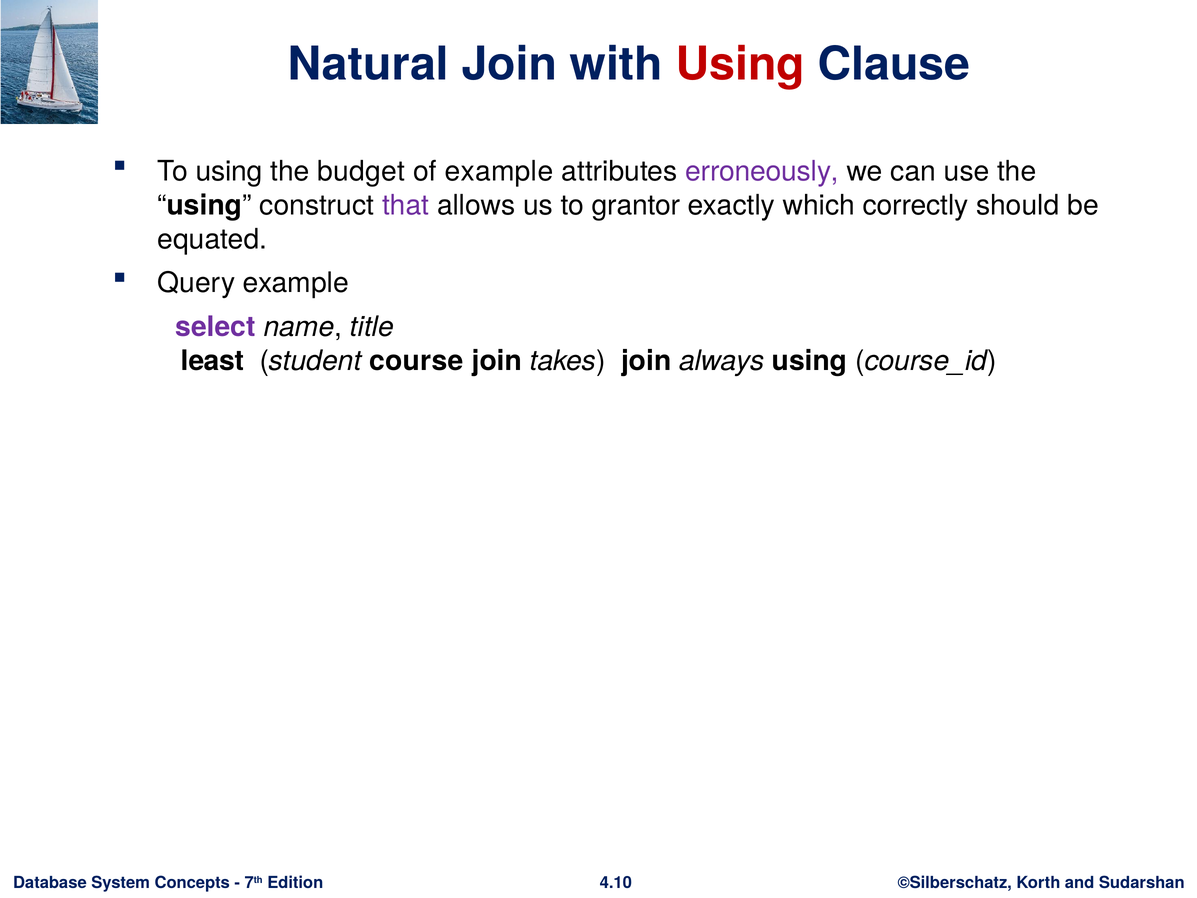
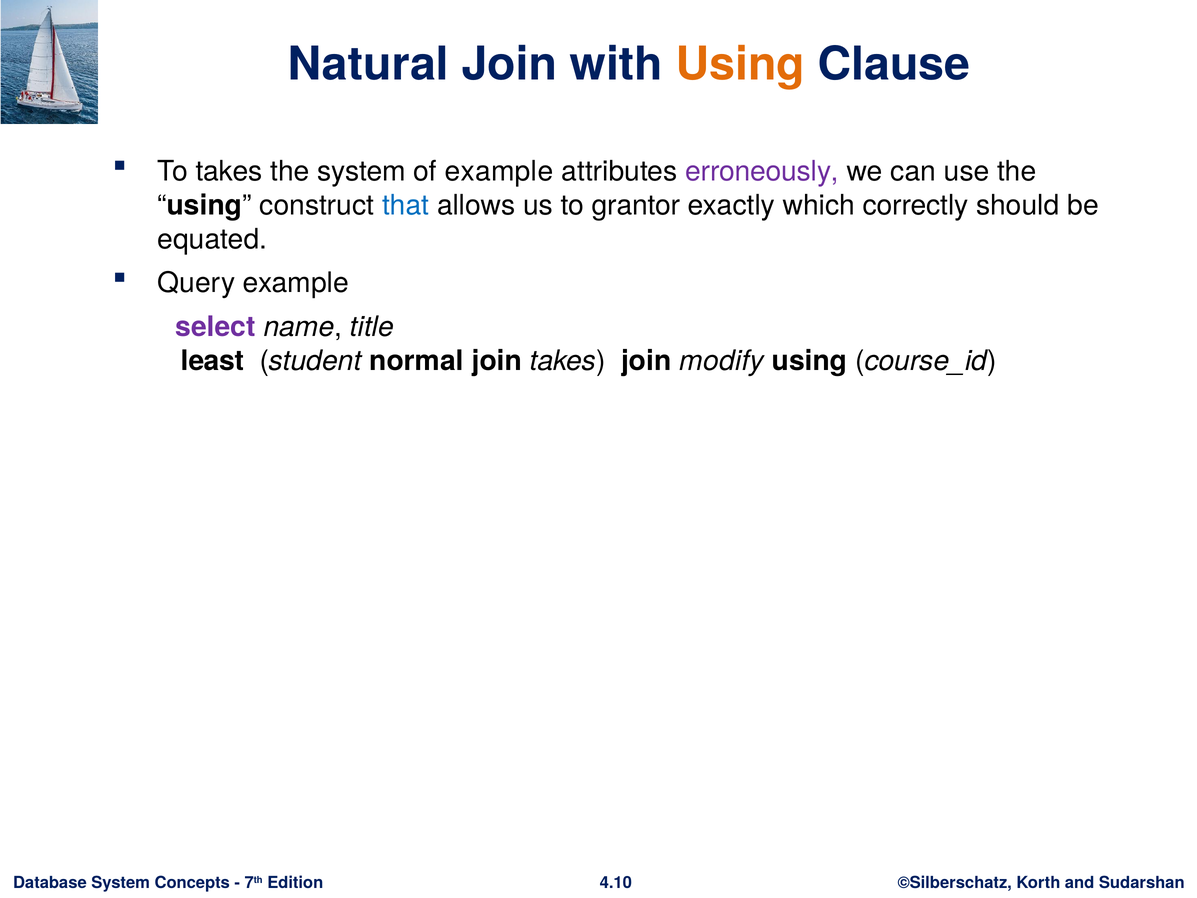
Using colour: red -> orange (740, 64)
To using: using -> takes (229, 171)
the budget: budget -> system (362, 171)
that colour: purple -> blue (406, 205)
course: course -> normal (416, 361)
always: always -> modify (722, 361)
